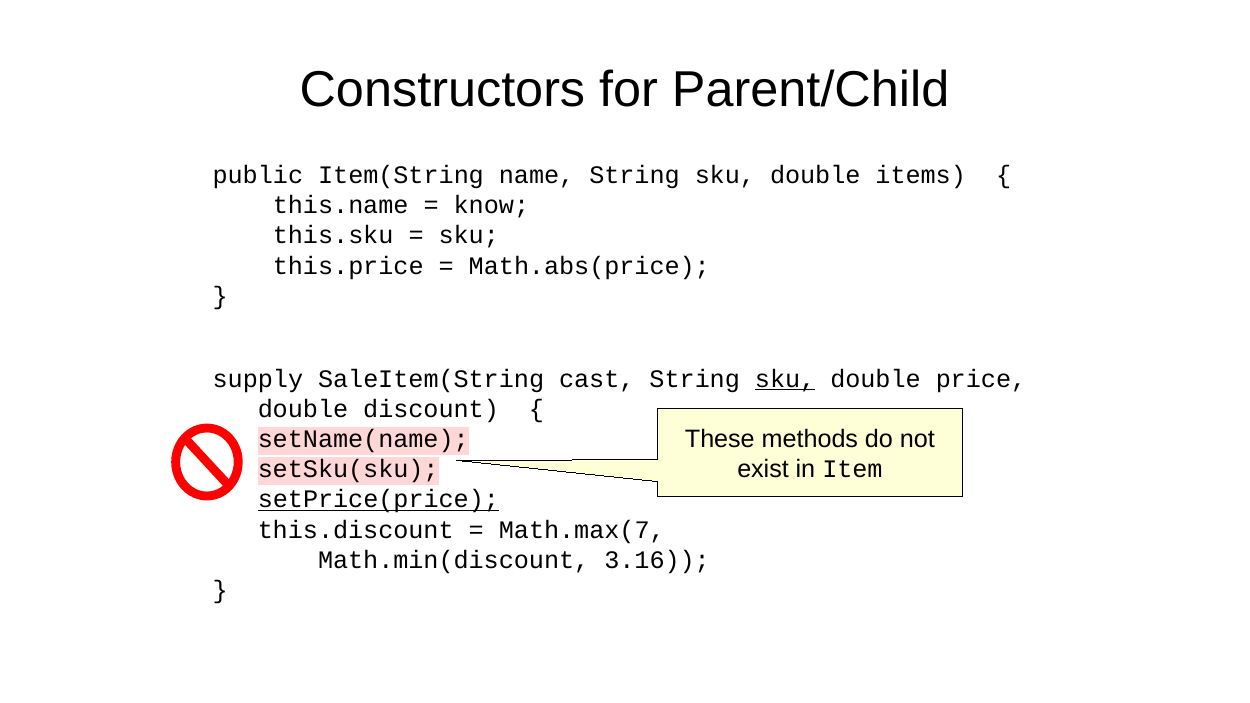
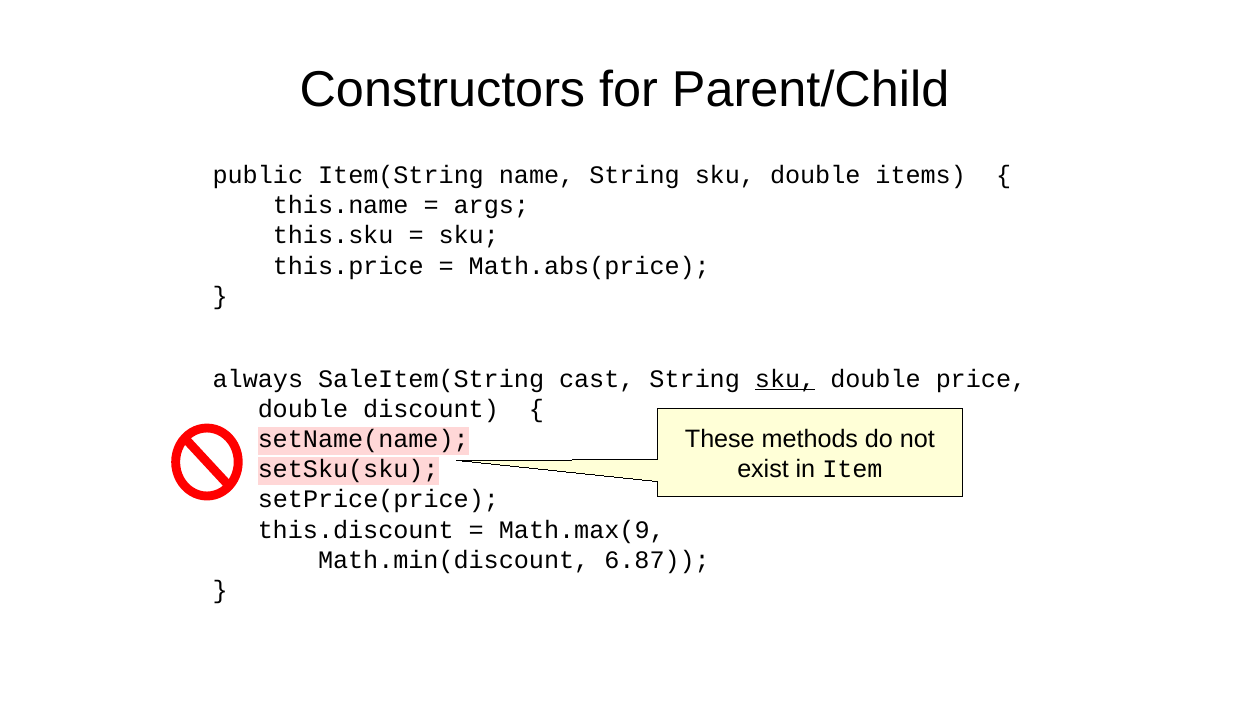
know: know -> args (491, 205)
supply: supply -> always (258, 379)
setPrice(price underline: present -> none (378, 500)
Math.max(7: Math.max(7 -> Math.max(9 (582, 530)
3.16: 3.16 -> 6.87 (657, 560)
